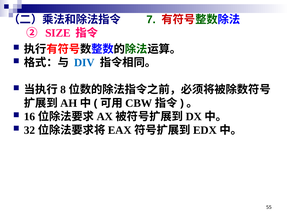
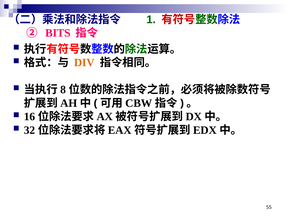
7: 7 -> 1 (151, 20)
SIZE: SIZE -> BITS (58, 33)
DIV colour: blue -> orange (84, 63)
